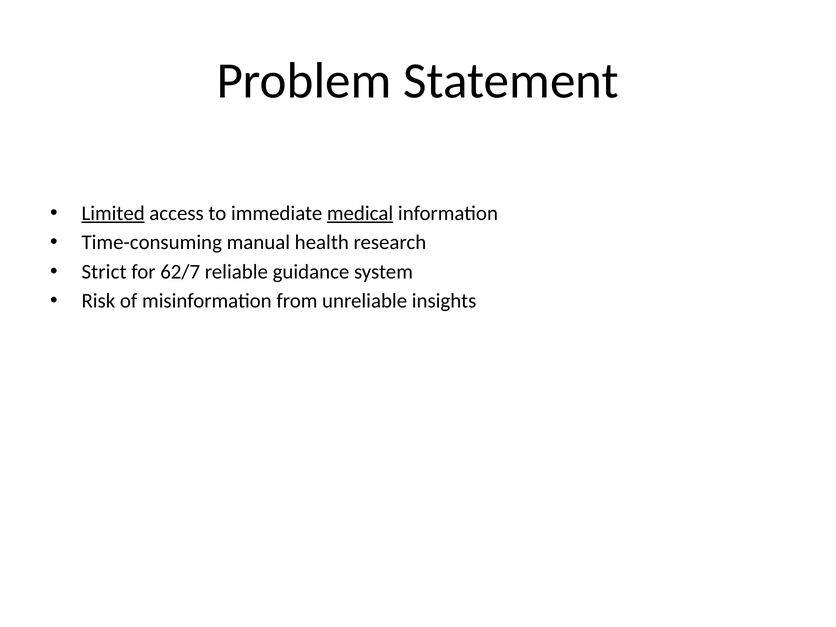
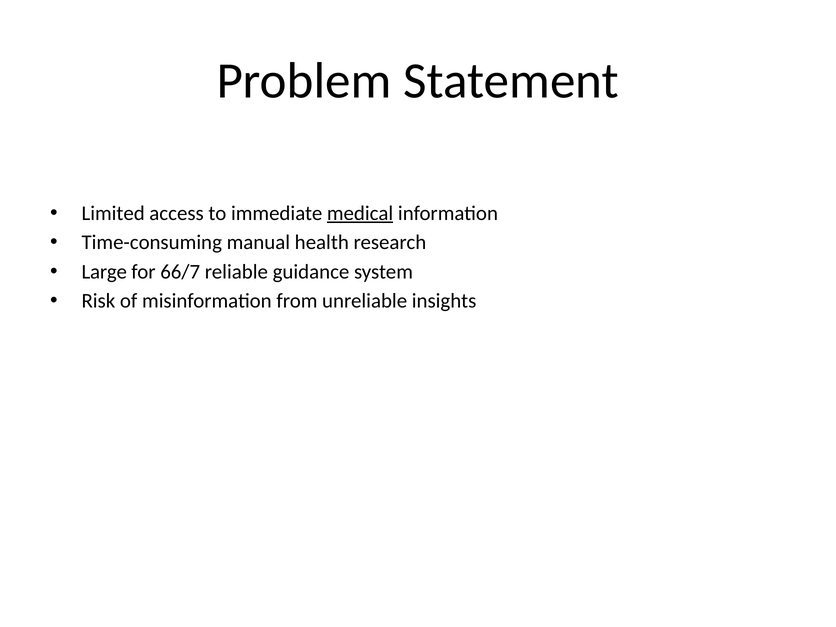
Limited underline: present -> none (113, 213)
Strict: Strict -> Large (104, 272)
62/7: 62/7 -> 66/7 (180, 272)
